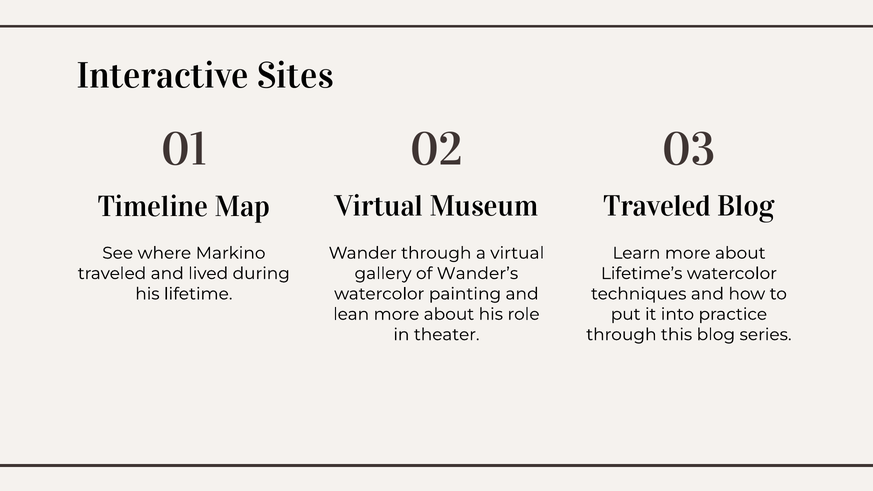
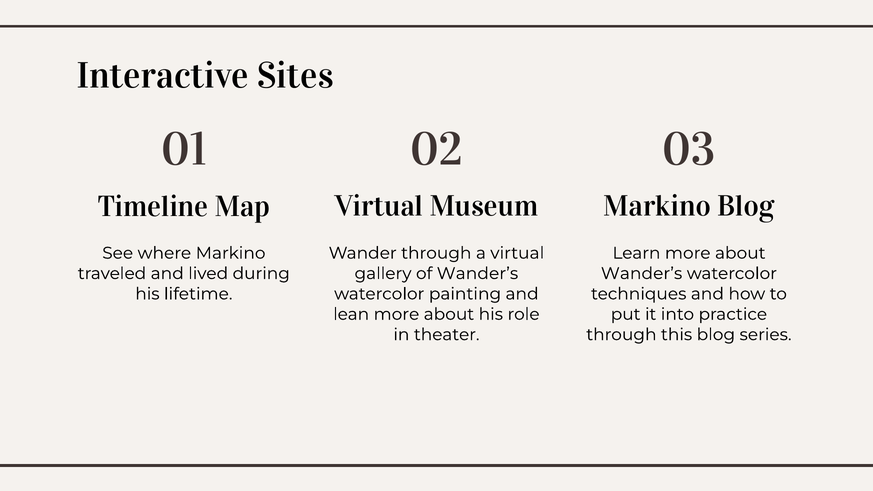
Traveled: Traveled -> Markino (657, 206)
Lifetime’s: Lifetime’s -> Wander’s (642, 274)
